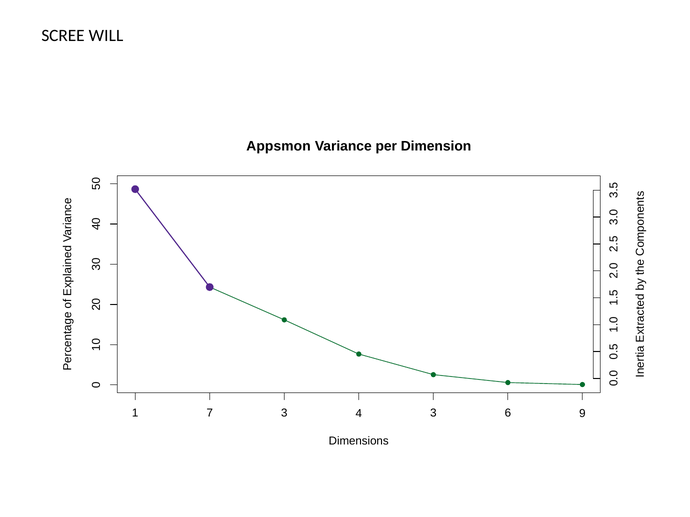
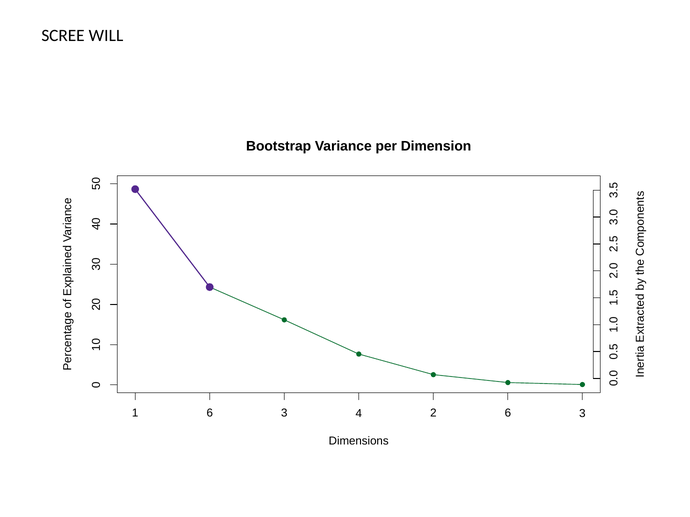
Appsmon: Appsmon -> Bootstrap (279, 147)
1 7: 7 -> 6 (210, 414)
4 3: 3 -> 2 (433, 414)
9: 9 -> 3 (582, 414)
